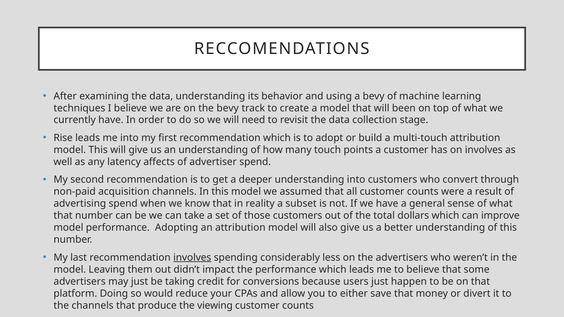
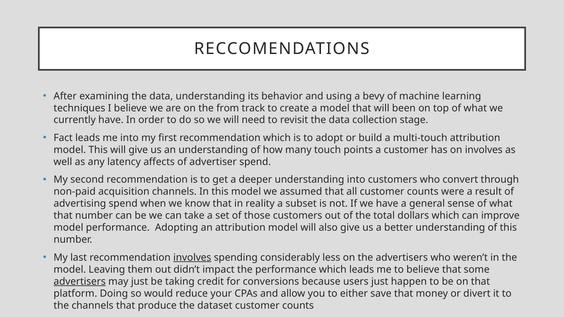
the bevy: bevy -> from (228, 108)
Rise: Rise -> Fact (63, 138)
advertisers underline: none -> present (80, 282)
viewing: viewing -> dataset (215, 306)
